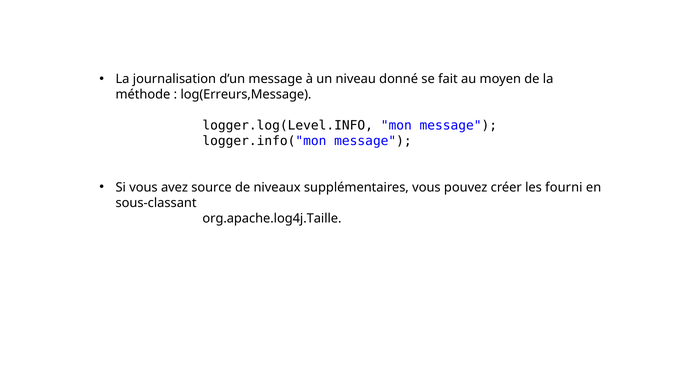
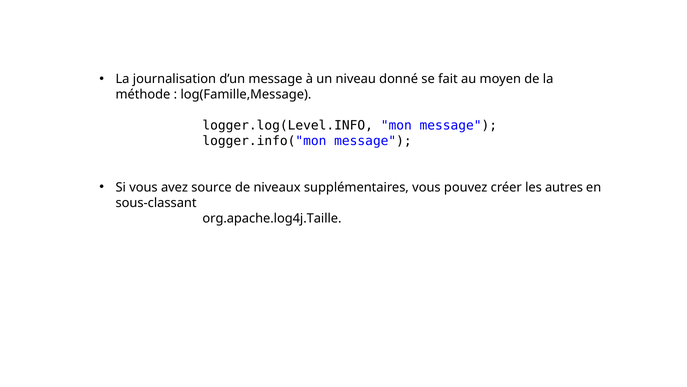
log(Erreurs,Message: log(Erreurs,Message -> log(Famille,Message (246, 94)
fourni: fourni -> autres (564, 187)
